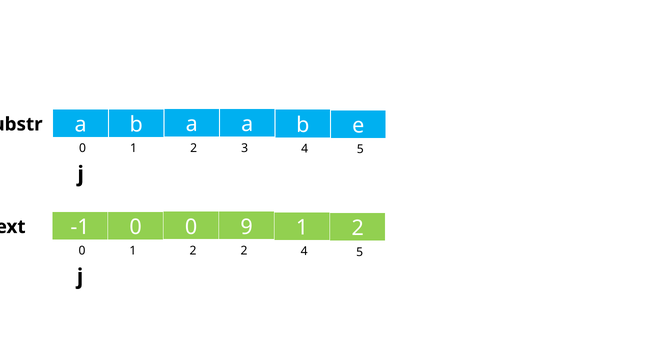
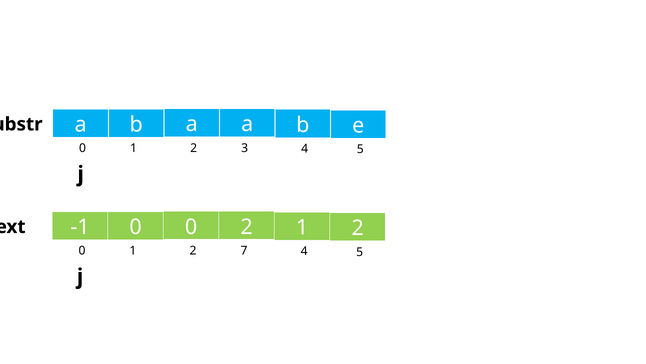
0 9: 9 -> 2 (247, 227)
2 2: 2 -> 7 (244, 250)
